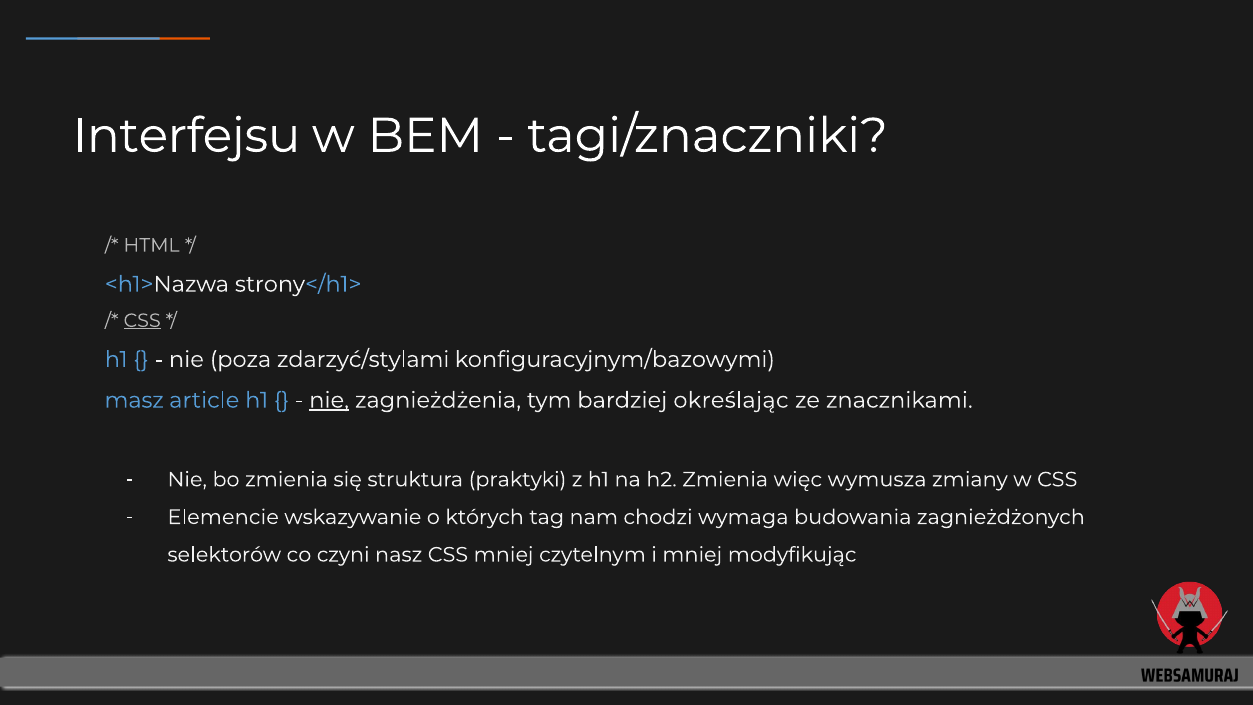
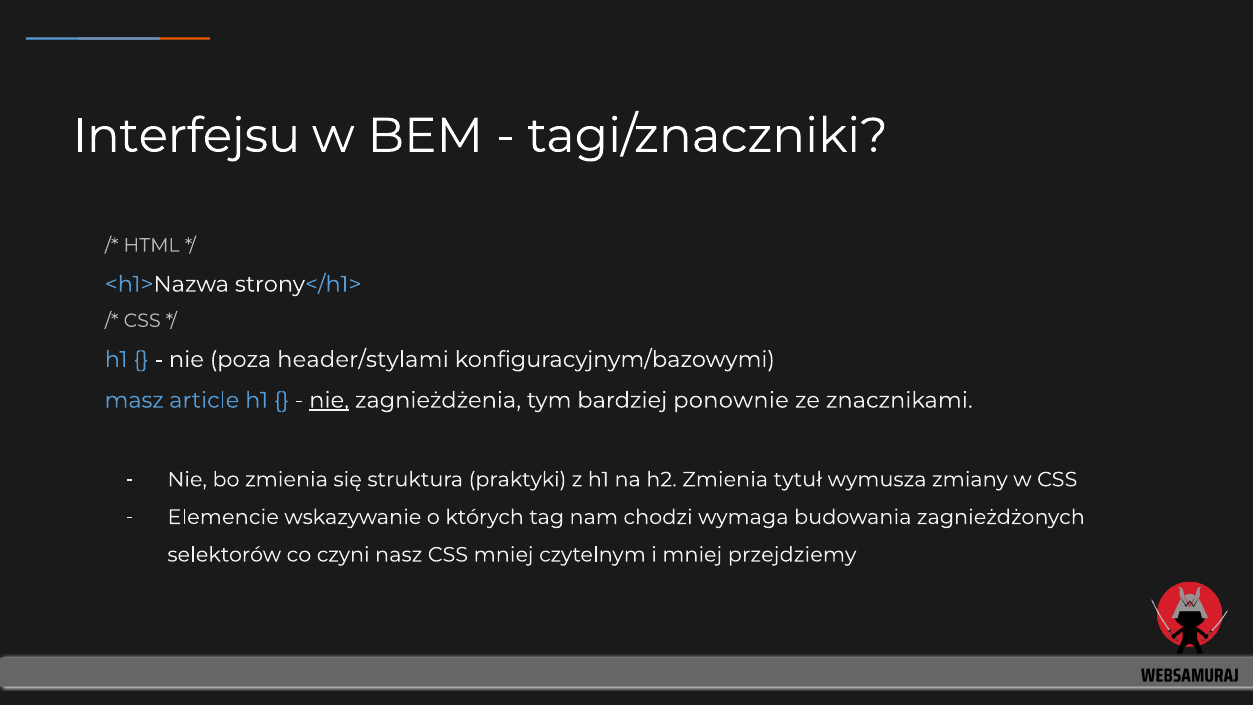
CSS underline: present -> none (142, 320)
zdarzyć/stylami: zdarzyć/stylami -> header/stylami (363, 359)
określając: określając -> ponownie (731, 400)
więc: więc -> tytuł (798, 479)
modyfikując: modyfikując -> przejdziemy (792, 555)
